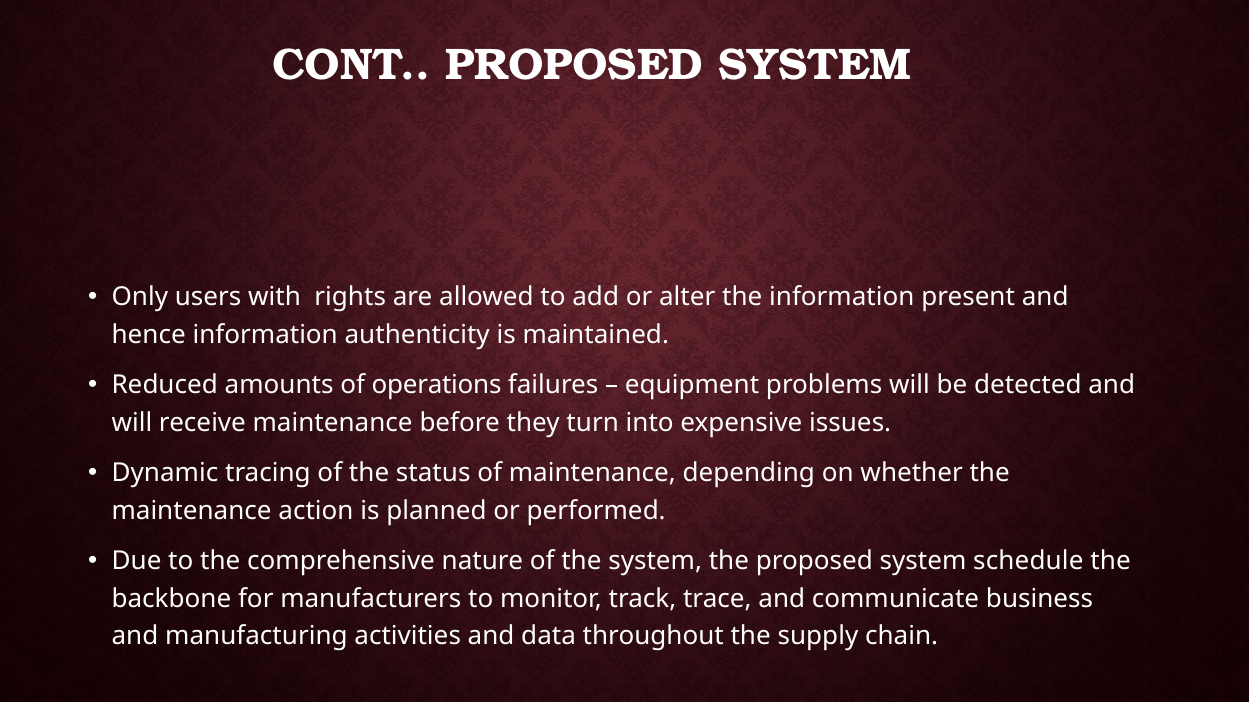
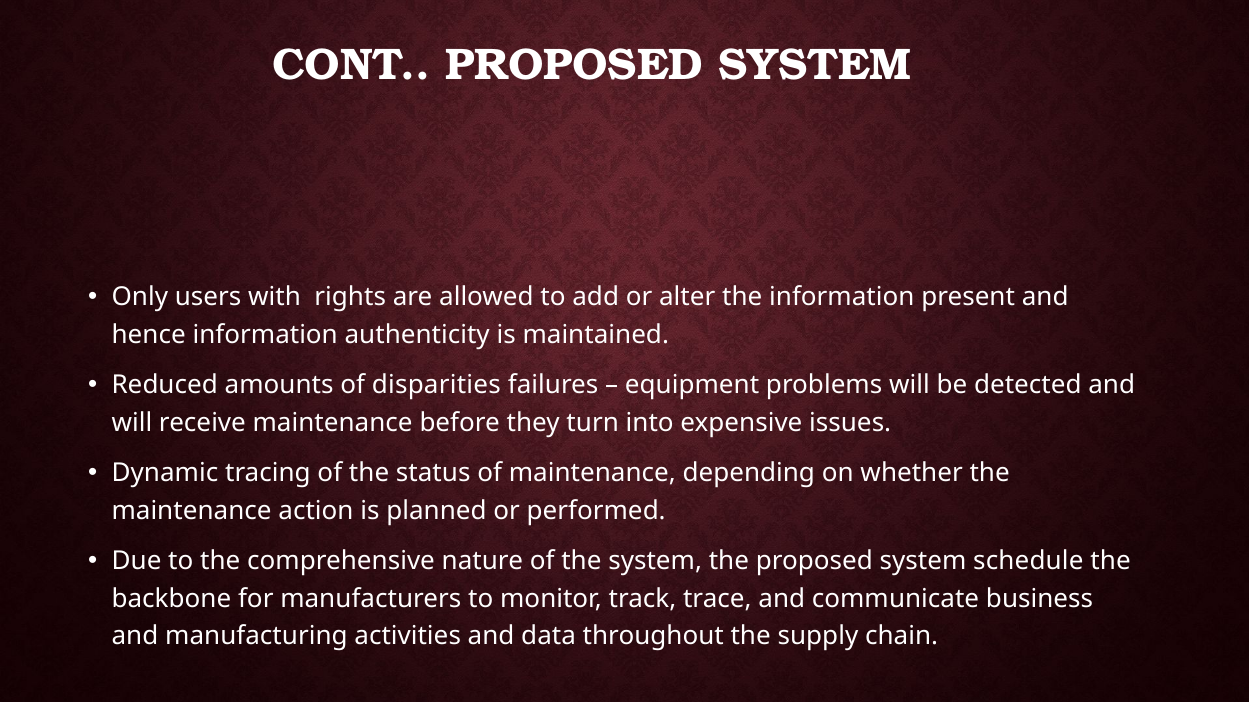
operations: operations -> disparities (436, 386)
